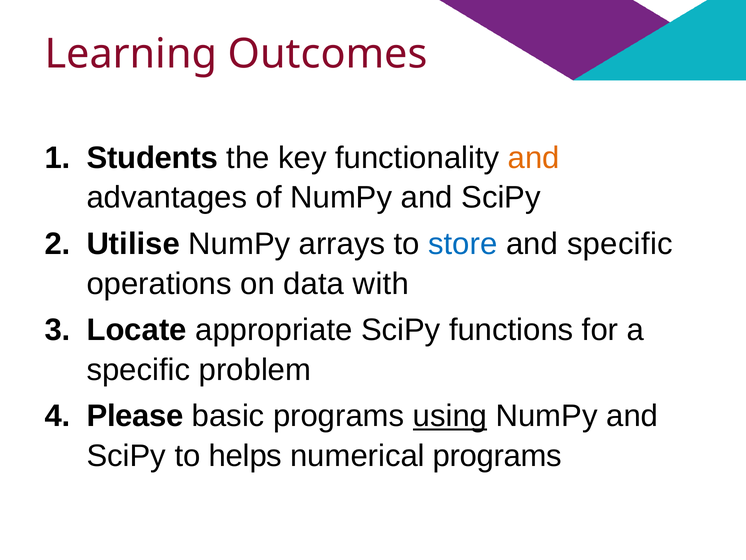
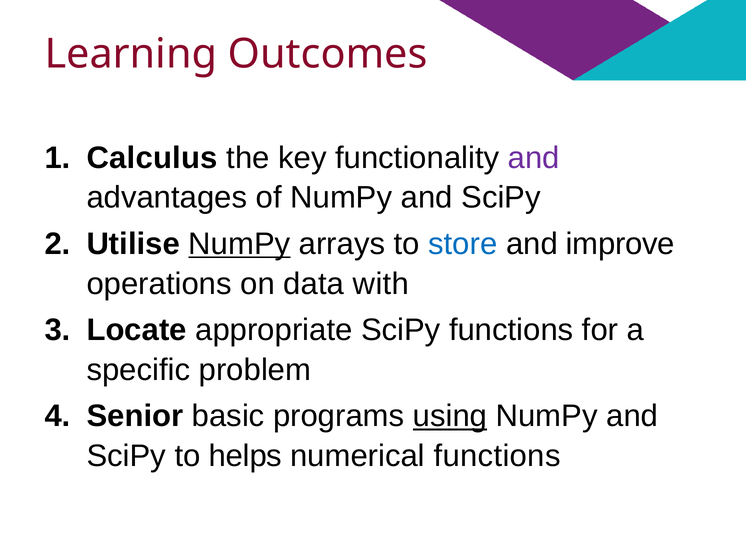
Students: Students -> Calculus (152, 158)
and colour: orange -> purple (534, 158)
NumPy underline: none -> present (239, 244)
and specific: specific -> improve (620, 244)
Please: Please -> Senior (135, 416)
numerical programs: programs -> functions (497, 455)
